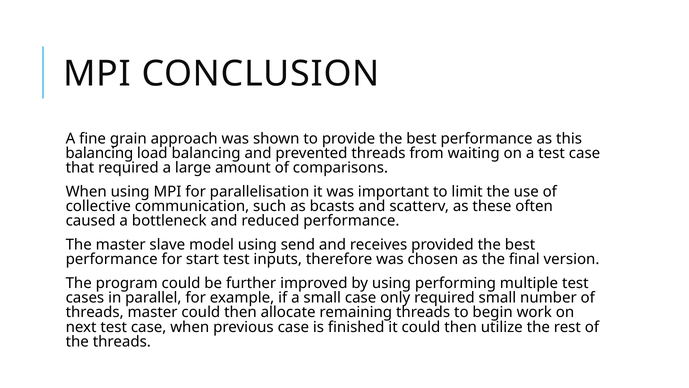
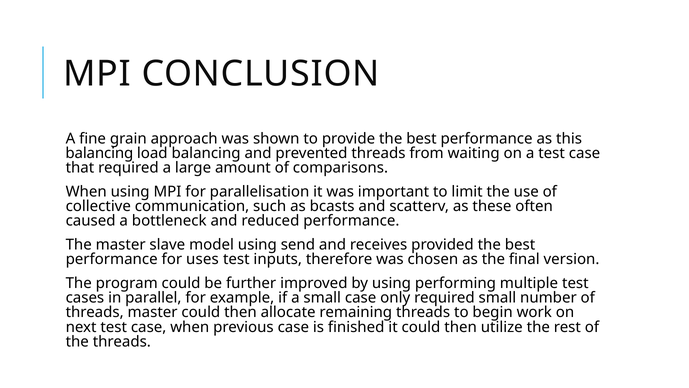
start: start -> uses (202, 259)
